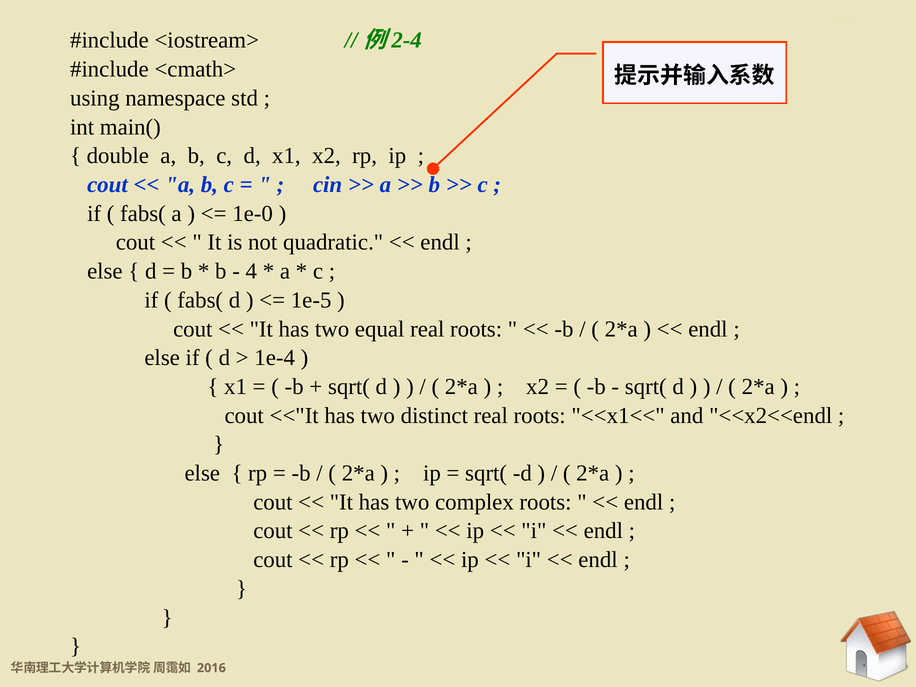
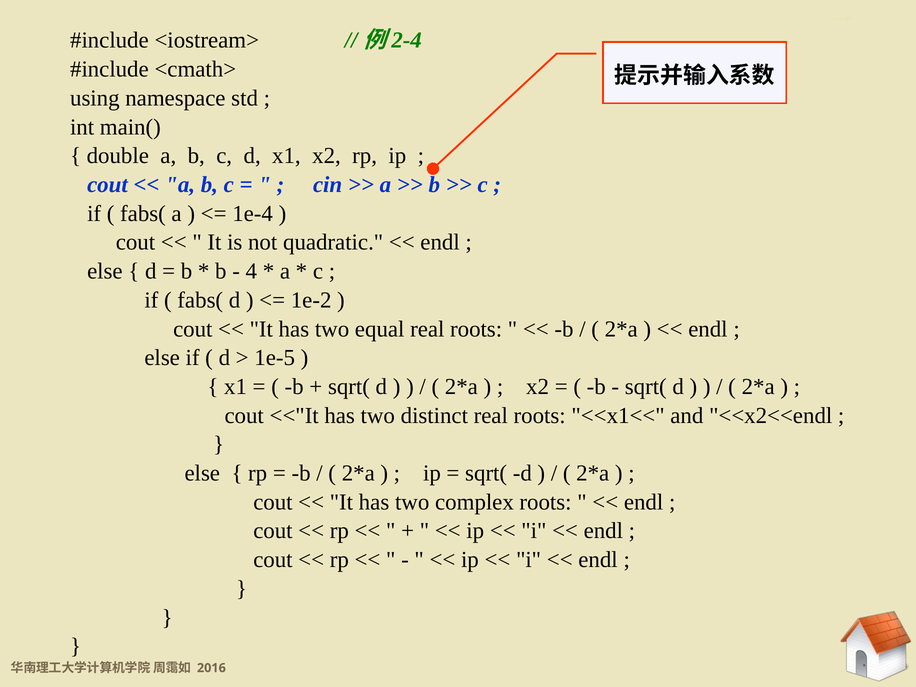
1e-0: 1e-0 -> 1e-4 (253, 214)
1e-5: 1e-5 -> 1e-2 (311, 300)
1e-4: 1e-4 -> 1e-5 (275, 358)
